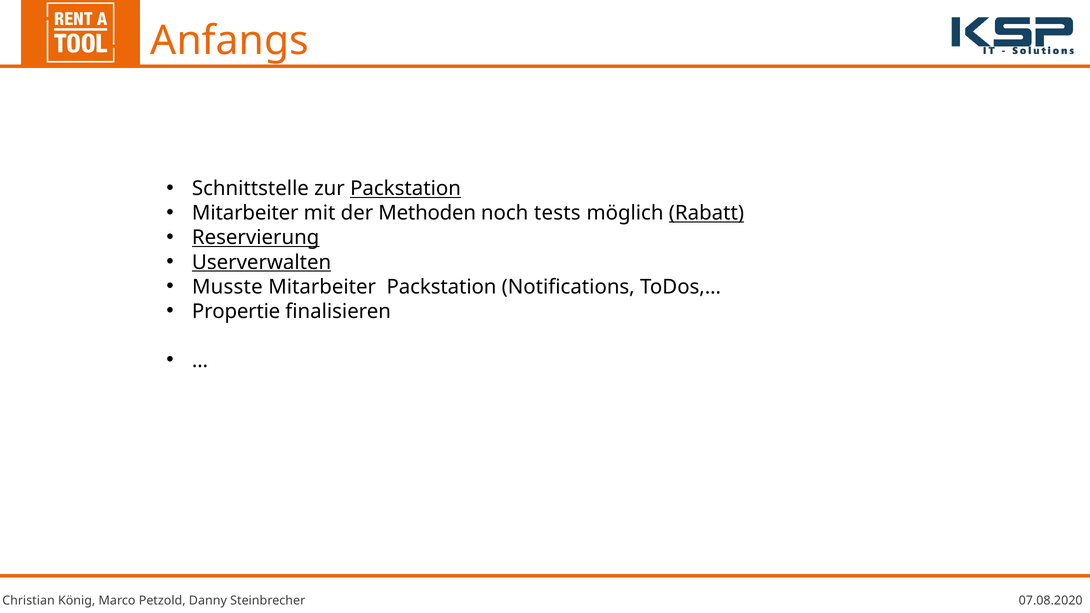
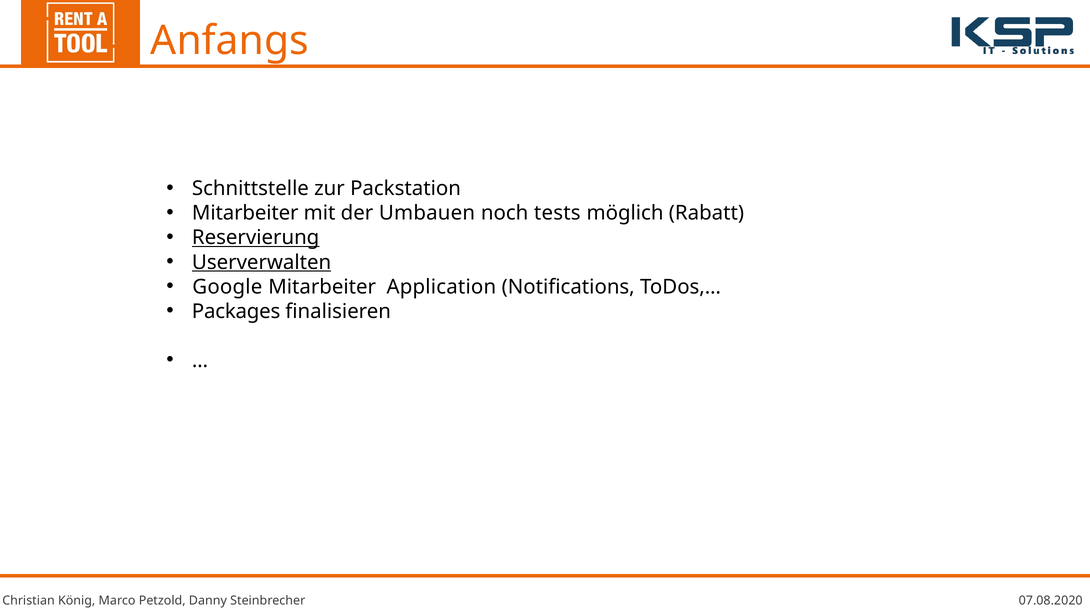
Packstation underline: present -> none (406, 189)
Methoden: Methoden -> Umbauen (427, 213)
Rabatt underline: present -> none (706, 213)
Musste: Musste -> Google (227, 287)
Mitarbeiter Packstation: Packstation -> Application (441, 287)
Propertie: Propertie -> Packages (236, 311)
